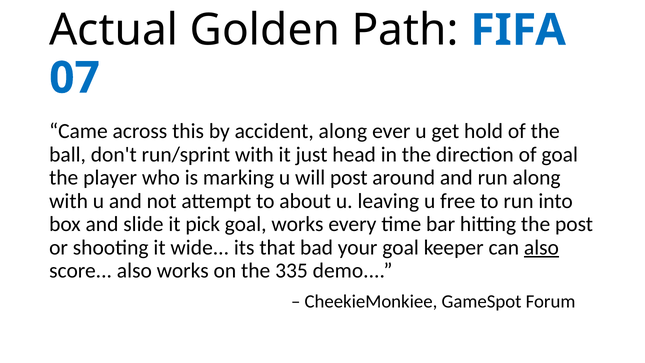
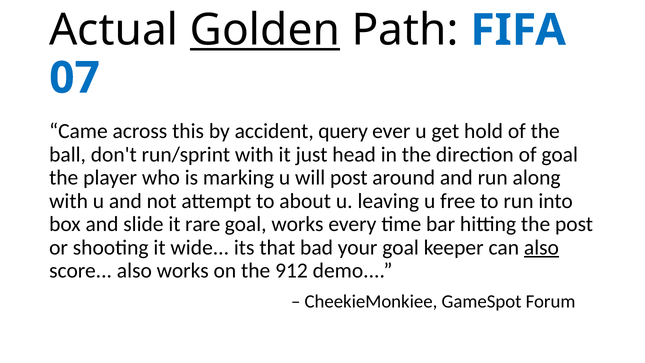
Golden underline: none -> present (265, 30)
accident along: along -> query (343, 131)
pick: pick -> rare (203, 224)
335: 335 -> 912 (291, 271)
